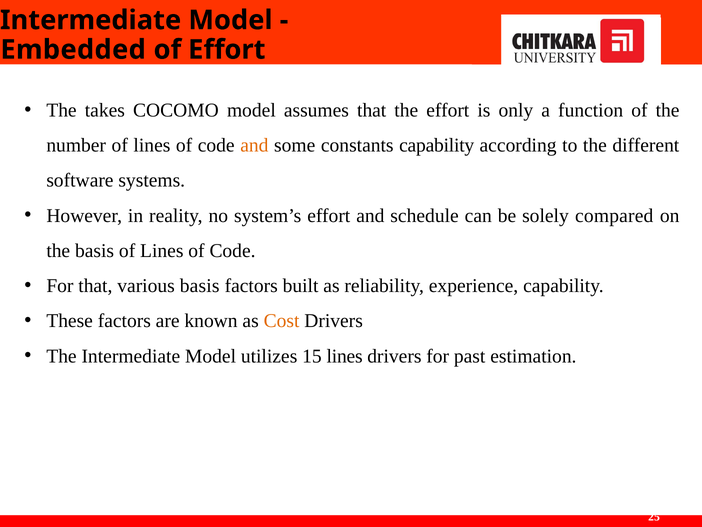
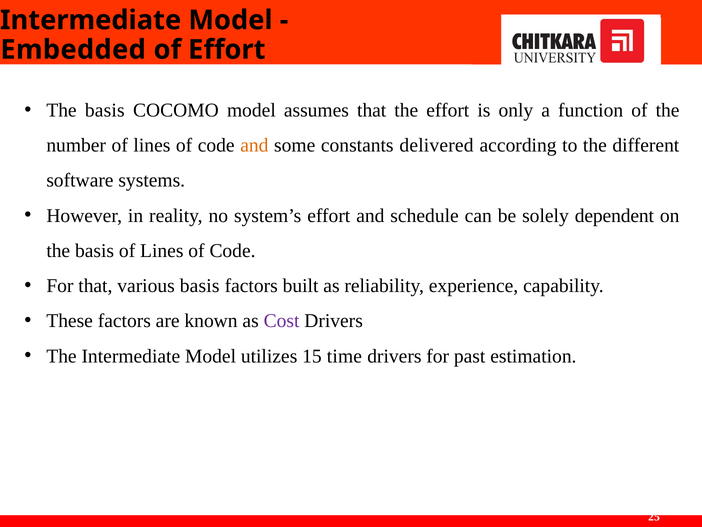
takes: takes -> basis (105, 110)
constants capability: capability -> delivered (437, 145)
compared: compared -> dependent (614, 215)
Cost colour: orange -> purple (282, 321)
15 lines: lines -> time (344, 356)
